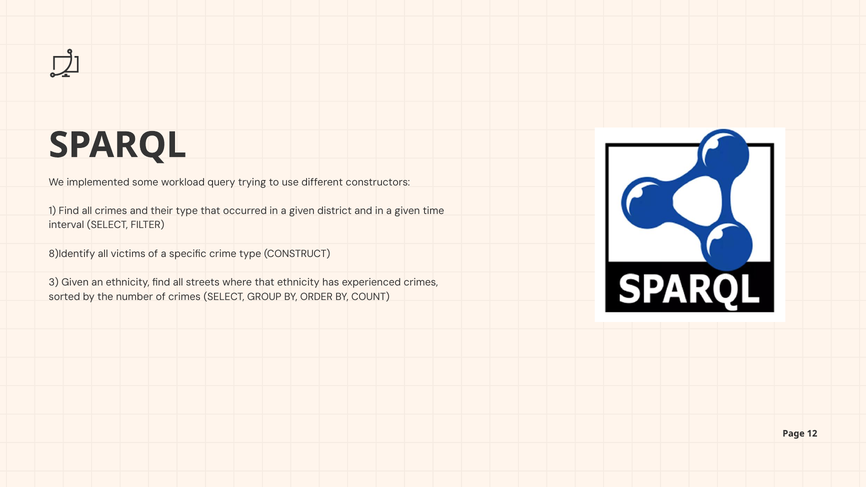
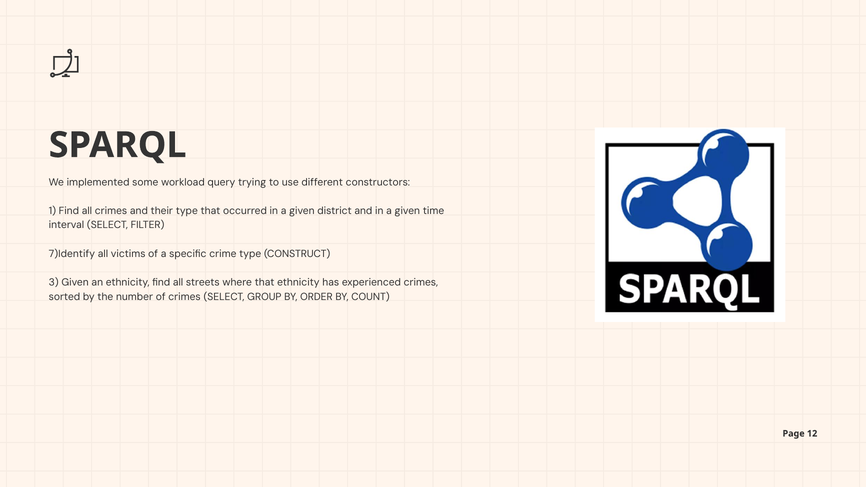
8)Identify: 8)Identify -> 7)Identify (72, 254)
